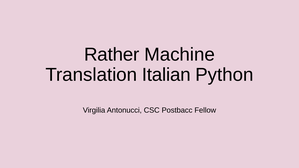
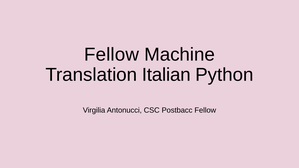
Rather: Rather -> Fellow (111, 55)
